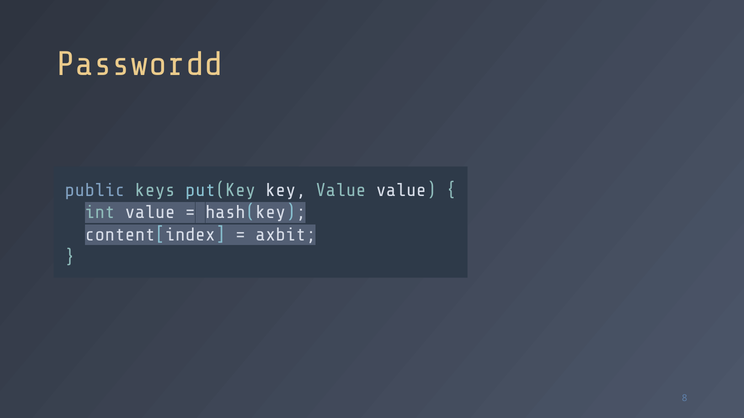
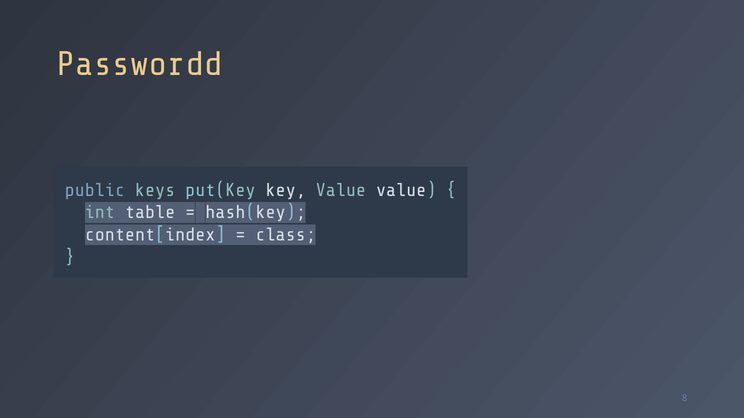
int value: value -> table (150, 213)
axbit: axbit -> class (286, 235)
